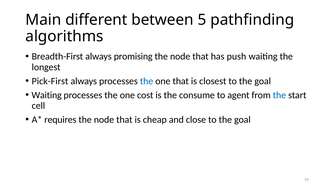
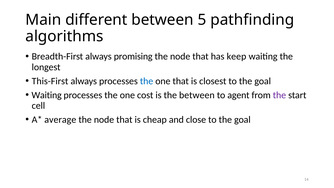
push: push -> keep (236, 56)
Pick-First: Pick-First -> This-First (50, 81)
the consume: consume -> between (197, 95)
the colour: blue -> purple (279, 95)
requires: requires -> average (60, 120)
